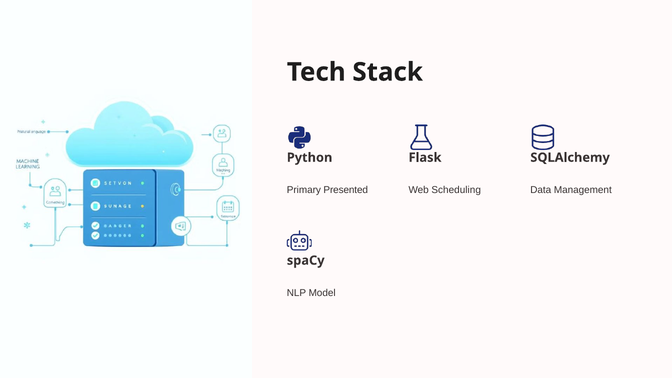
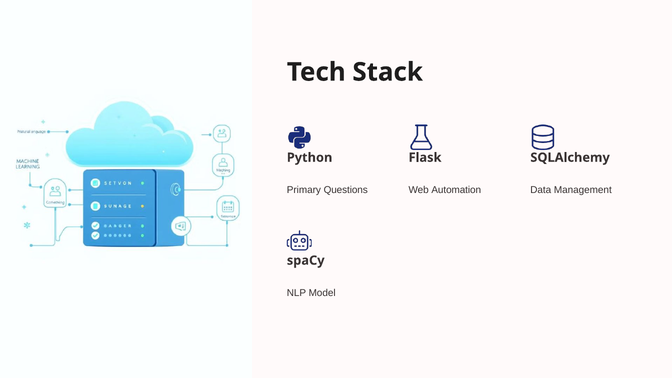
Presented: Presented -> Questions (346, 190)
Scheduling: Scheduling -> Automation (456, 190)
